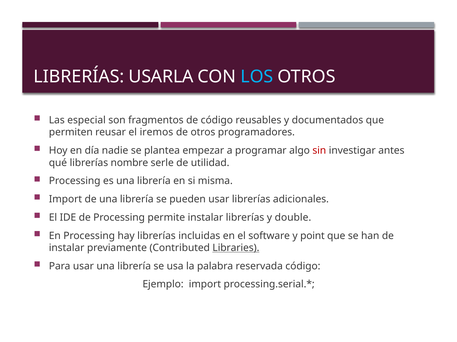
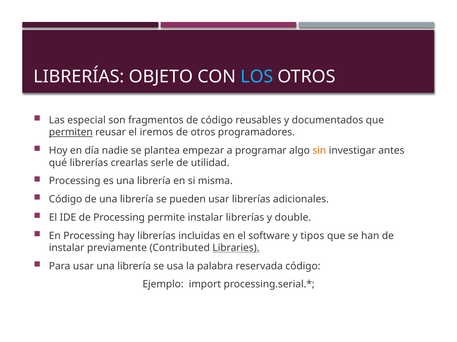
USARLA: USARLA -> OBJETO (161, 77)
permiten underline: none -> present (71, 133)
sin colour: red -> orange (319, 151)
nombre: nombre -> crearlas (129, 163)
Import: Import -> Código (66, 200)
point: point -> tipos (312, 236)
